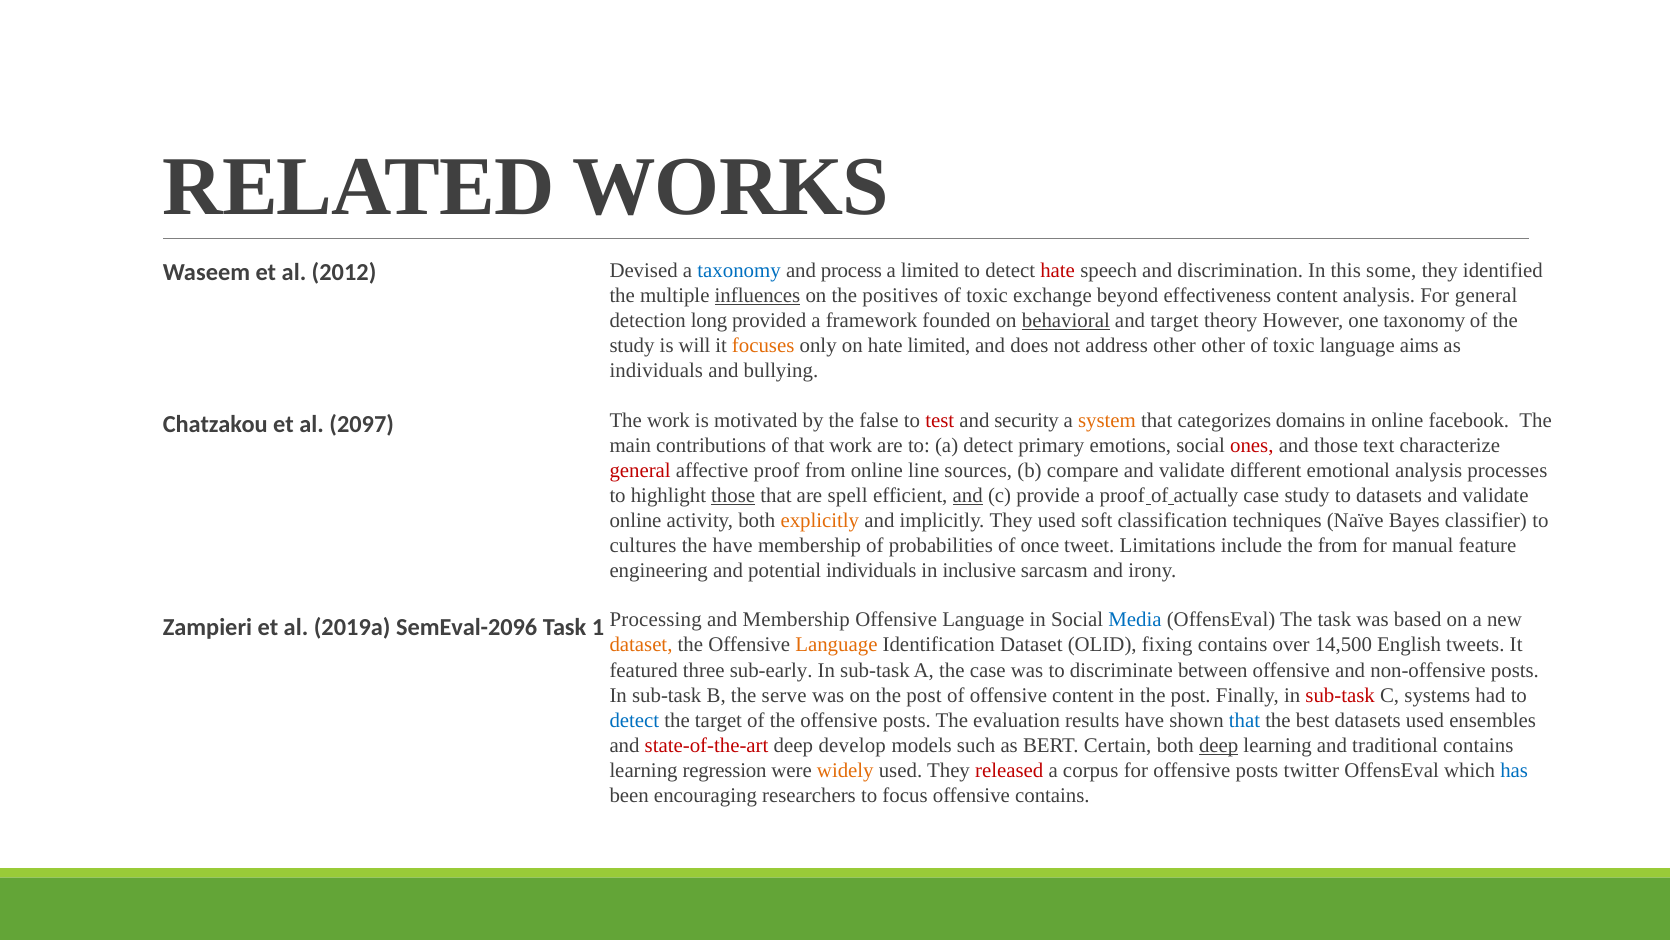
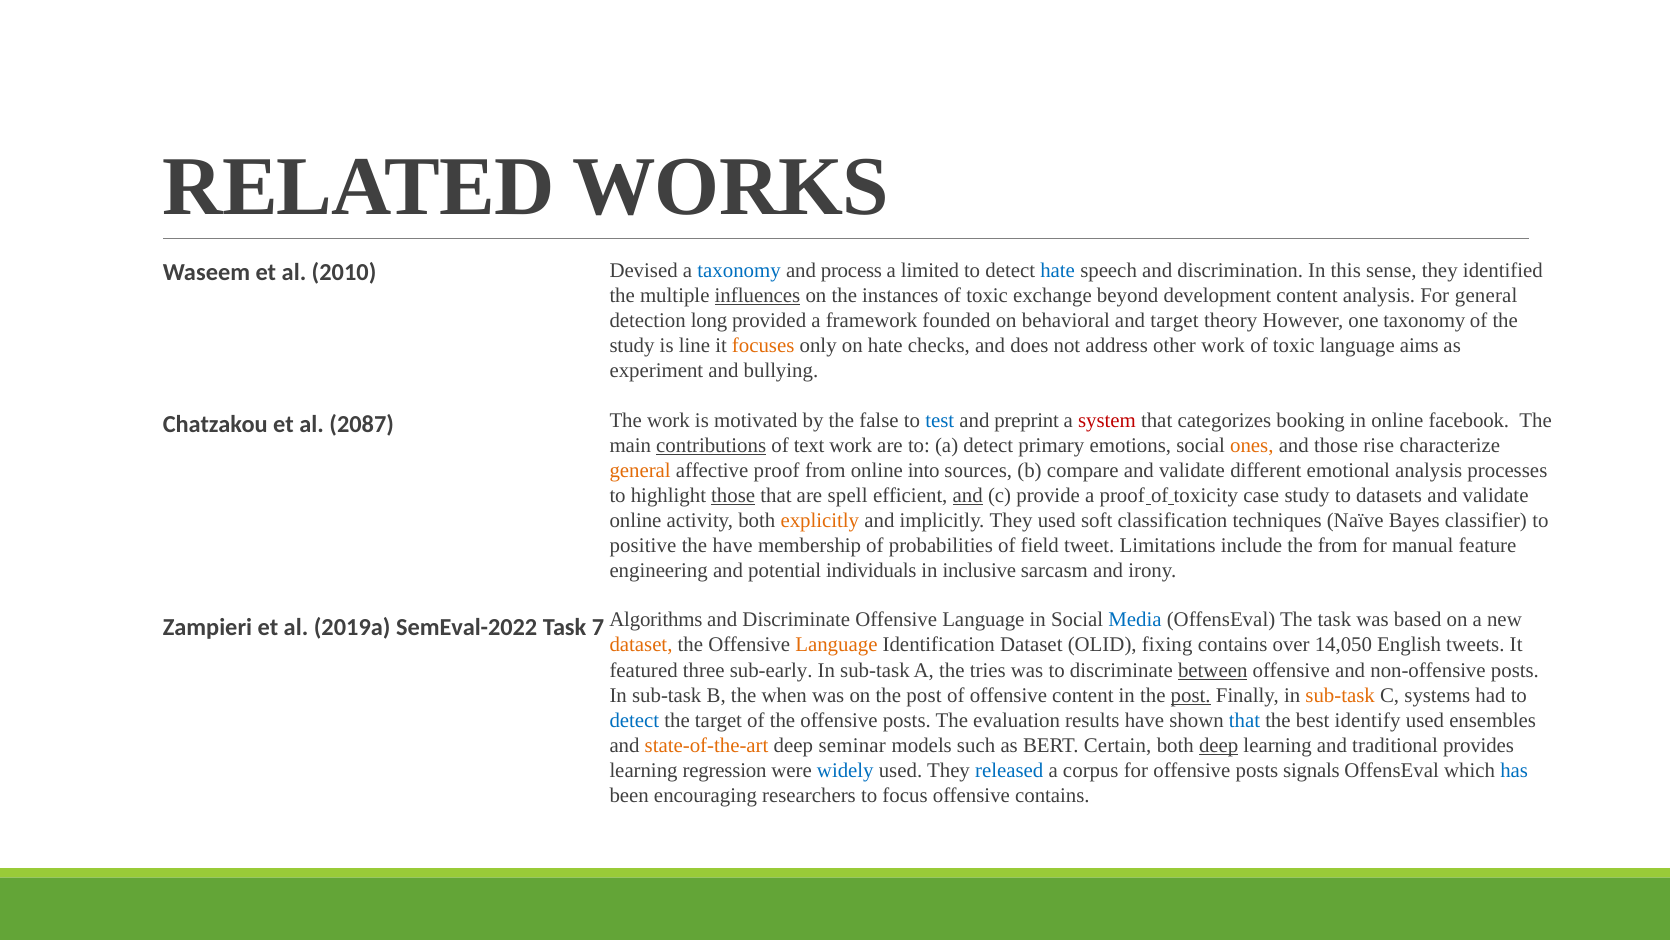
hate colour: red -> blue (1058, 270)
some: some -> sense (1391, 270)
2012: 2012 -> 2010 (344, 272)
positives: positives -> instances (900, 295)
effectiveness: effectiveness -> development (1217, 295)
behavioral underline: present -> none (1066, 320)
will: will -> line (694, 345)
hate limited: limited -> checks (939, 345)
other other: other -> work (1223, 345)
individuals: individuals -> experiment (656, 370)
test colour: red -> blue (940, 420)
security: security -> preprint (1027, 420)
system colour: orange -> red (1107, 420)
domains: domains -> booking (1311, 420)
2097: 2097 -> 2087 (362, 424)
contributions underline: none -> present (711, 445)
of that: that -> text (809, 445)
ones colour: red -> orange (1252, 445)
text: text -> rise (1379, 445)
general colour: red -> orange (640, 470)
line: line -> into (924, 470)
actually: actually -> toxicity (1206, 495)
cultures: cultures -> positive (643, 545)
once: once -> field (1040, 545)
Processing: Processing -> Algorithms (656, 620)
and Membership: Membership -> Discriminate (796, 620)
SemEval-2096: SemEval-2096 -> SemEval-2022 (467, 627)
1: 1 -> 7 (598, 627)
14,500: 14,500 -> 14,050 (1343, 645)
the case: case -> tries (988, 670)
between underline: none -> present (1213, 670)
serve: serve -> when (784, 695)
post underline: none -> present (1191, 695)
sub-task colour: red -> orange (1340, 695)
best datasets: datasets -> identify (1368, 720)
state-of-the-art colour: red -> orange (707, 745)
develop: develop -> seminar (852, 745)
traditional contains: contains -> provides (1478, 745)
widely colour: orange -> blue (845, 770)
released colour: red -> blue (1009, 770)
twitter: twitter -> signals (1312, 770)
